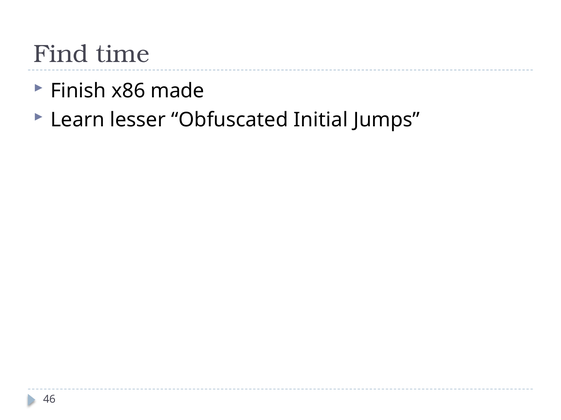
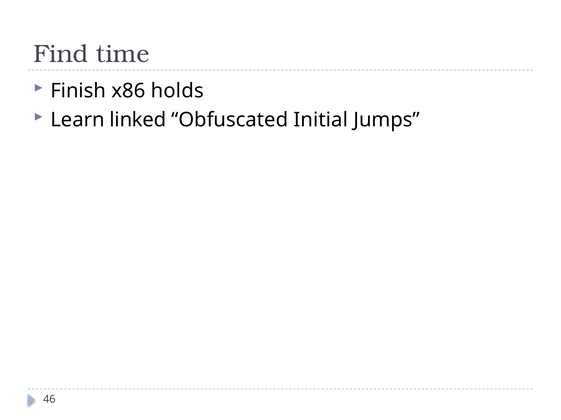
made: made -> holds (177, 91)
lesser: lesser -> linked (138, 120)
